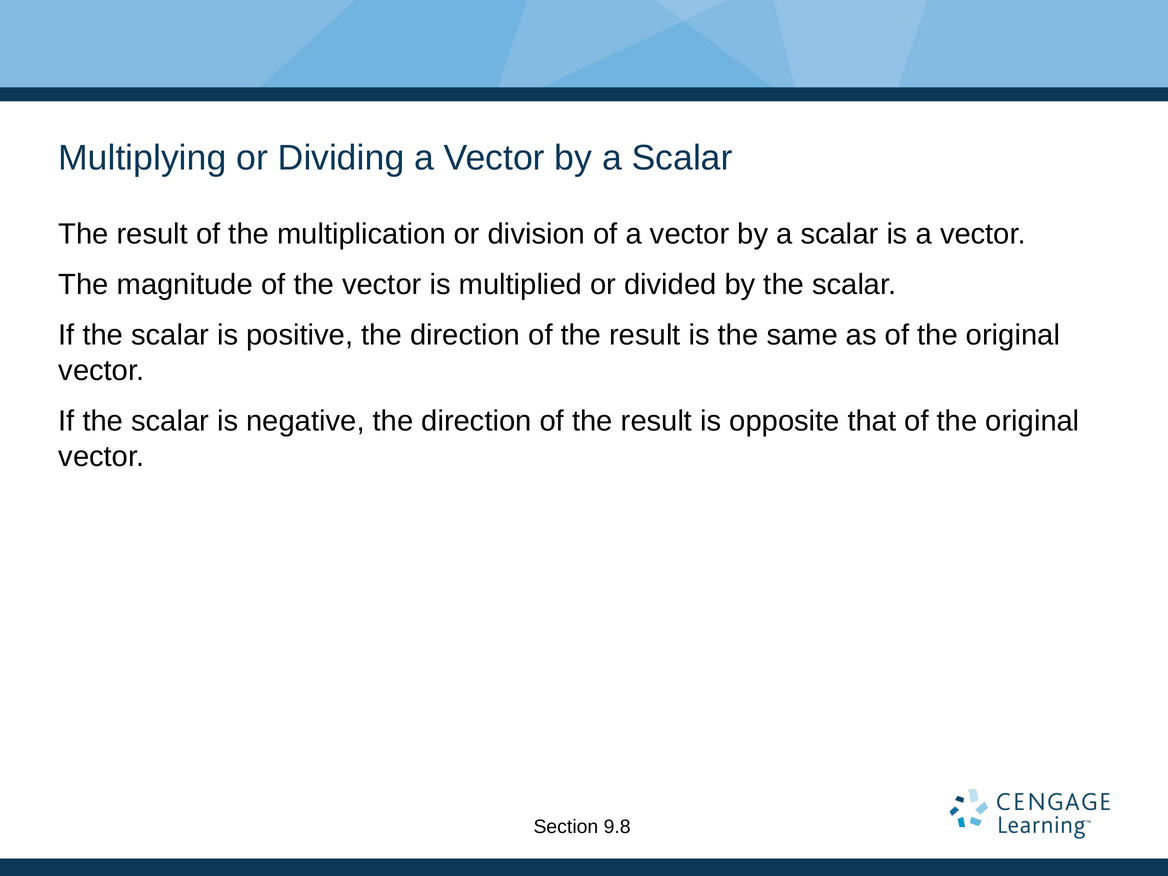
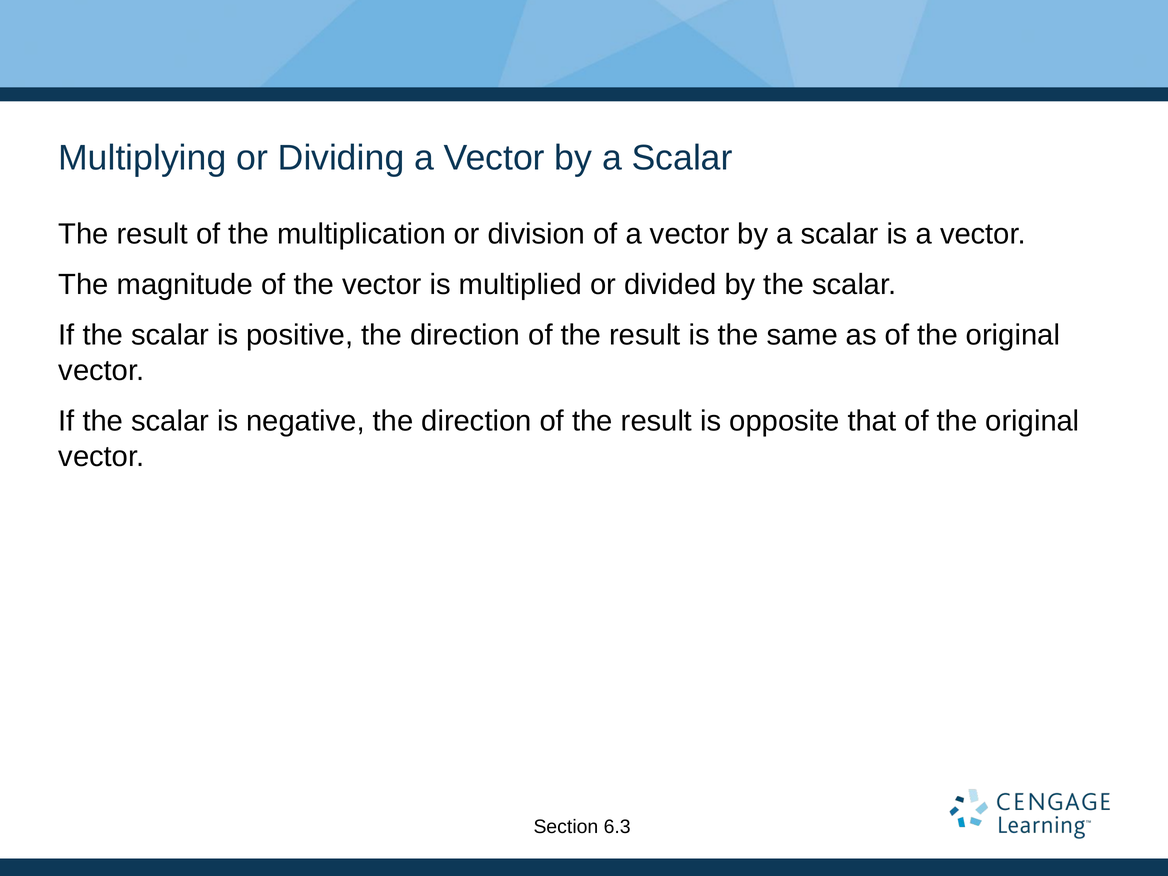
9.8: 9.8 -> 6.3 (617, 827)
